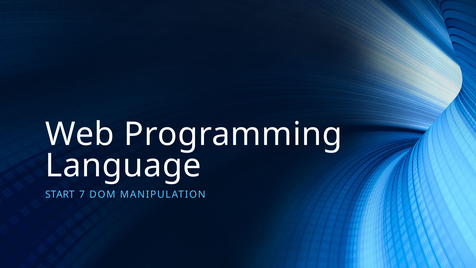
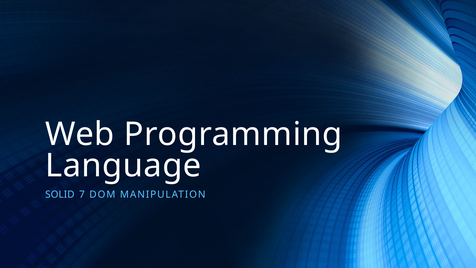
START: START -> SOLID (60, 195)
